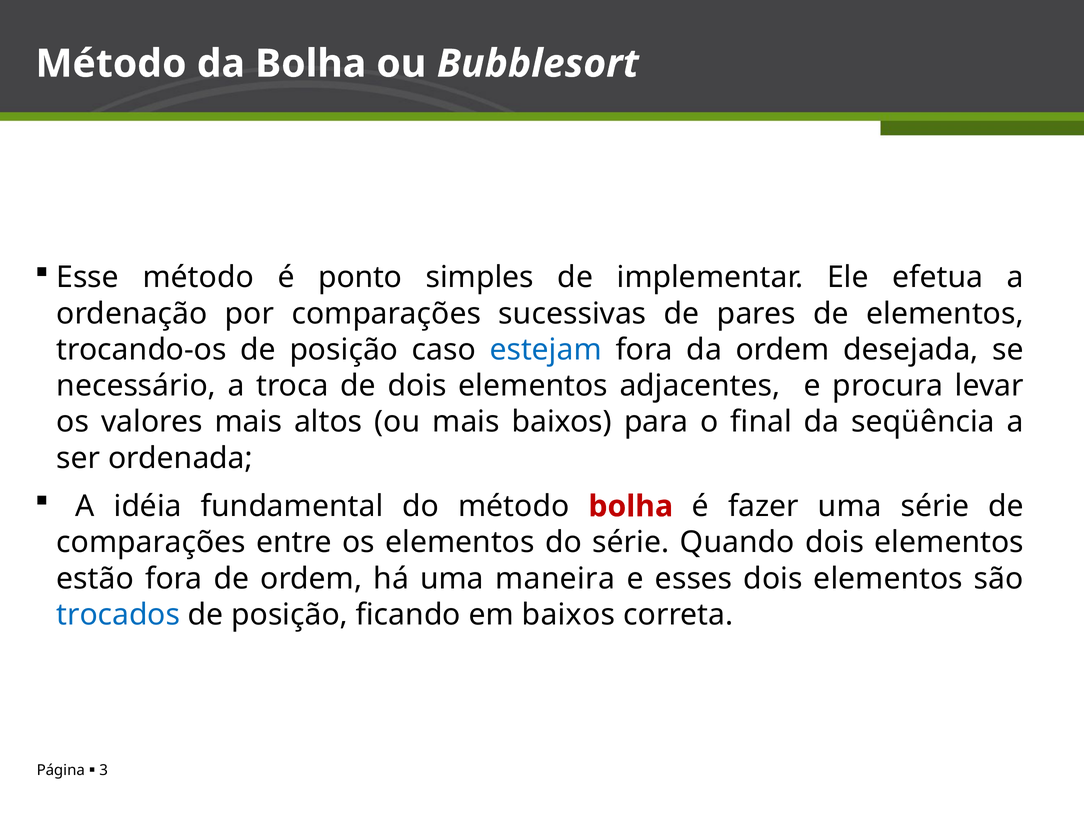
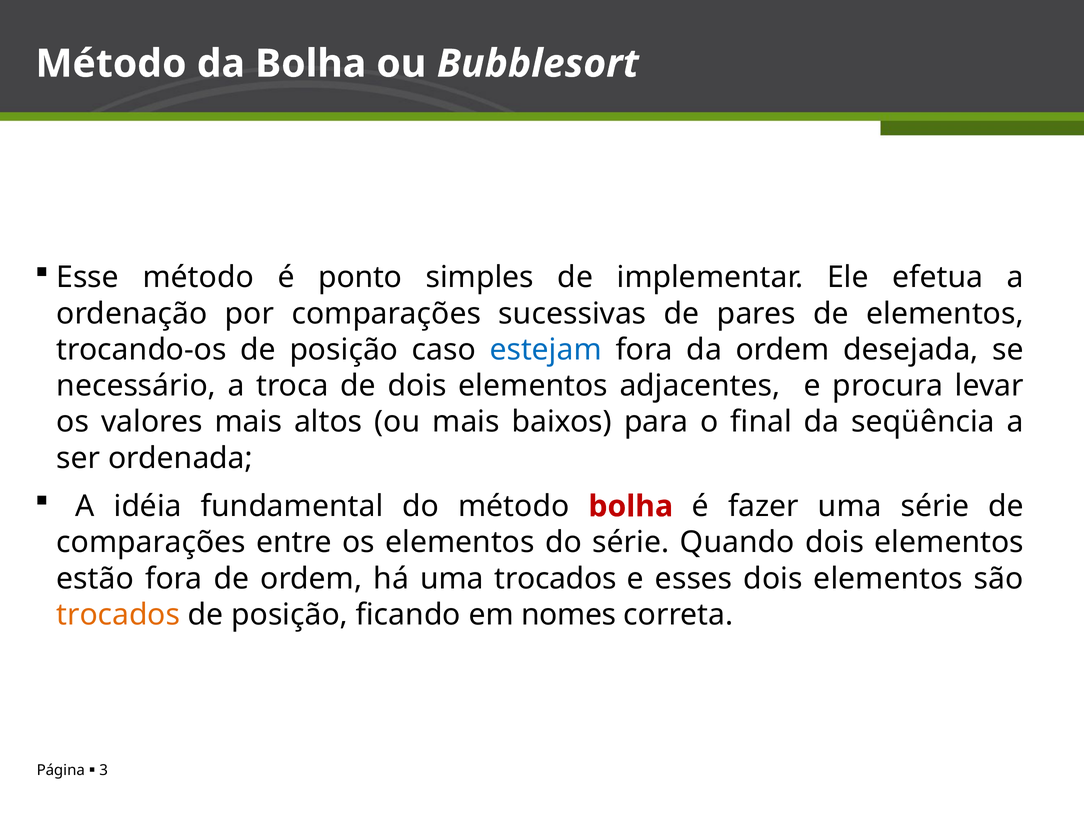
uma maneira: maneira -> trocados (555, 579)
trocados colour: blue -> orange (118, 615)
em baixos: baixos -> nomes (569, 615)
